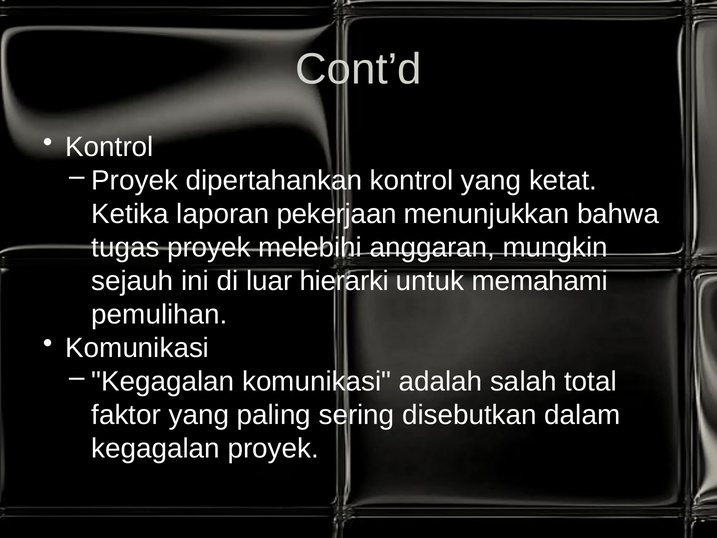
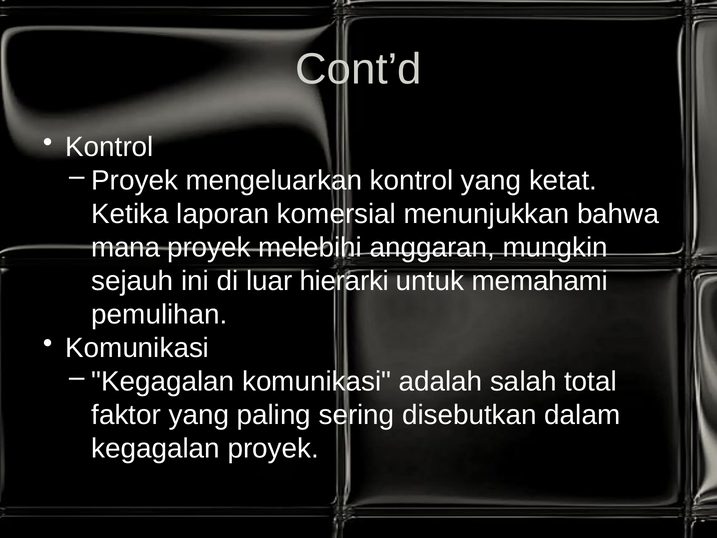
dipertahankan: dipertahankan -> mengeluarkan (274, 180)
pekerjaan: pekerjaan -> komersial (337, 214)
tugas: tugas -> mana (126, 247)
